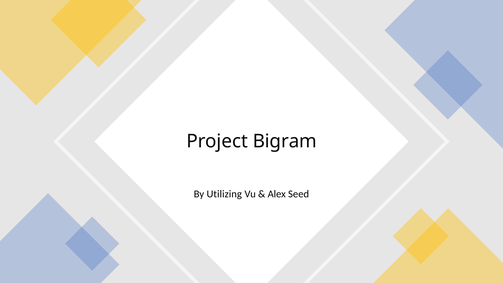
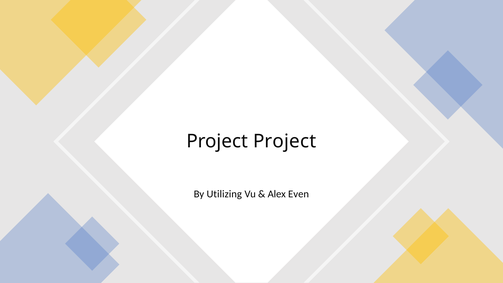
Project Bigram: Bigram -> Project (285, 141)
Seed: Seed -> Even (299, 194)
